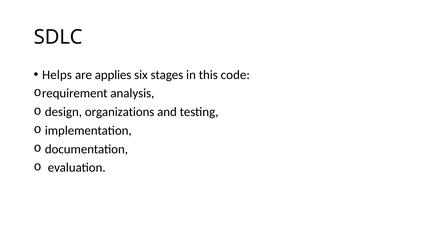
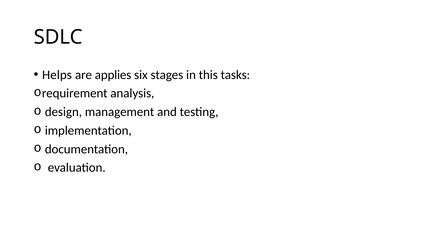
code: code -> tasks (235, 75)
organizations: organizations -> management (120, 112)
